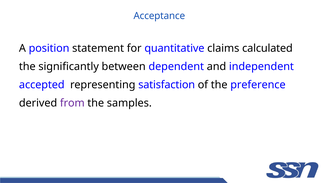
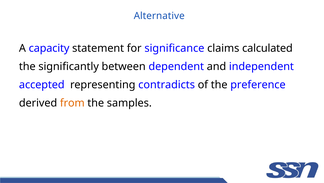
Acceptance: Acceptance -> Alternative (159, 16)
position: position -> capacity (49, 48)
quantitative: quantitative -> significance (174, 48)
satisfaction: satisfaction -> contradicts (167, 84)
from colour: purple -> orange (72, 103)
